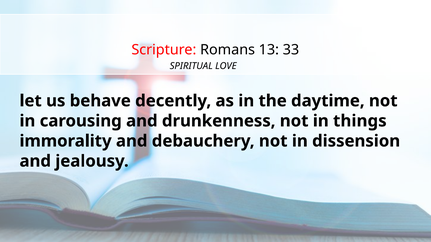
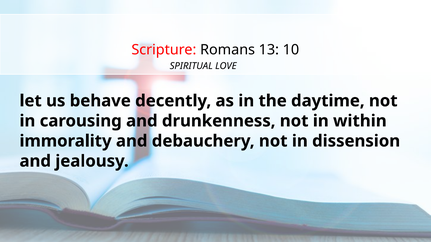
33: 33 -> 10 (291, 50)
things: things -> within (360, 121)
